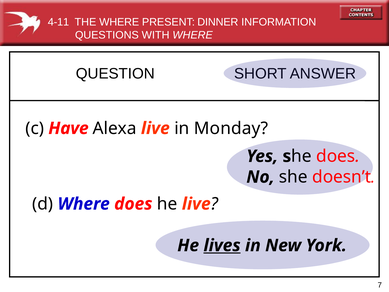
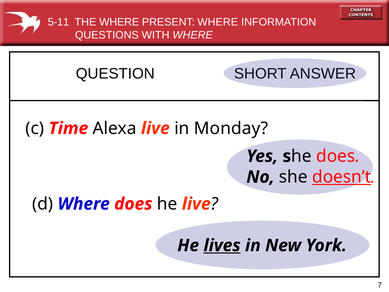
4-11: 4-11 -> 5-11 (58, 22)
PRESENT DINNER: DINNER -> WHERE (218, 22)
Have: Have -> Time (68, 128)
doesn’t underline: none -> present (342, 177)
